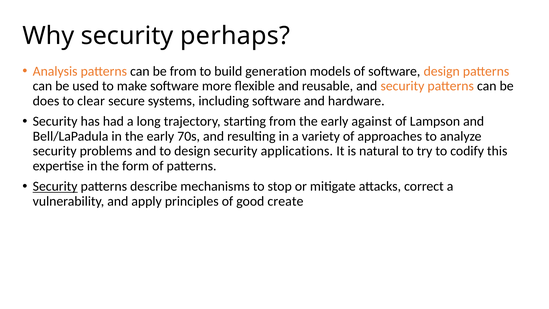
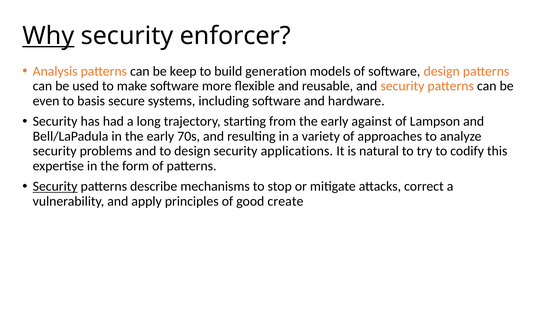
Why underline: none -> present (48, 36)
perhaps: perhaps -> enforcer (235, 36)
be from: from -> keep (183, 71)
does: does -> even (46, 101)
clear: clear -> basis (91, 101)
